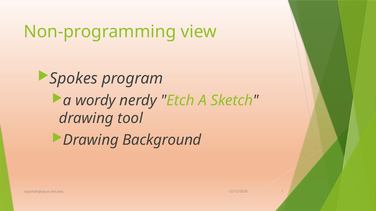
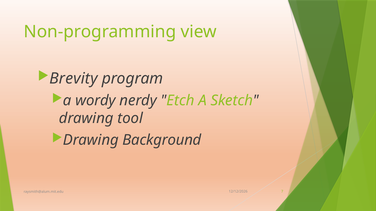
Spokes: Spokes -> Brevity (74, 79)
